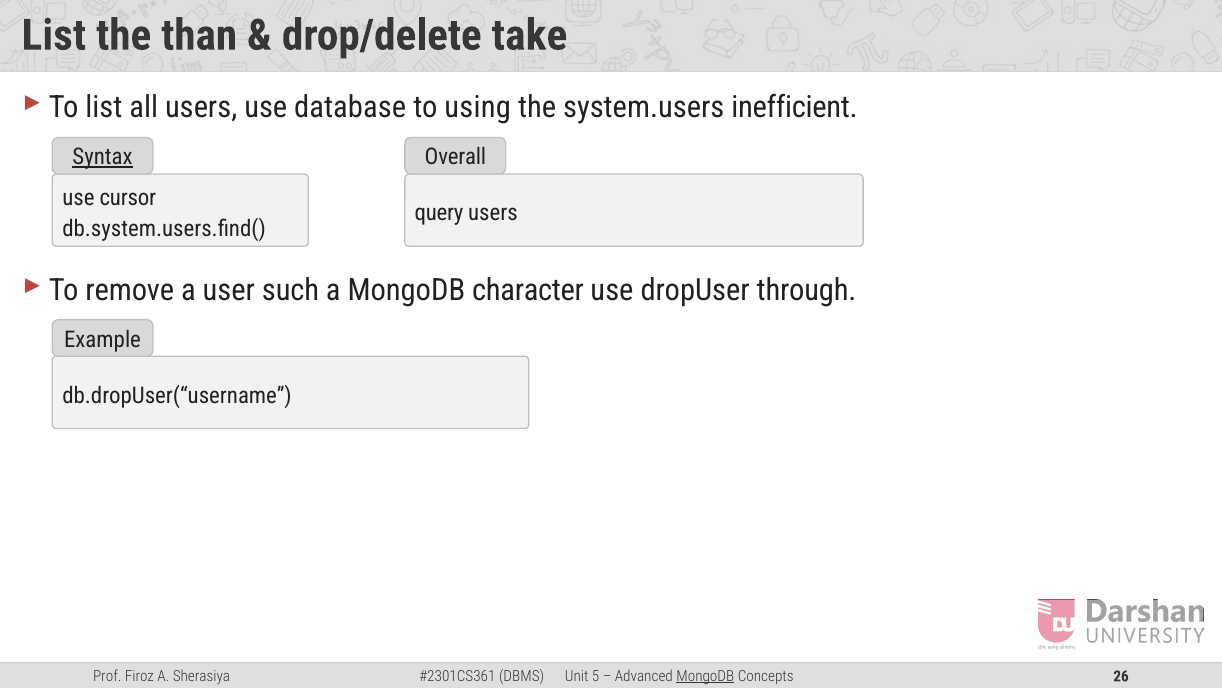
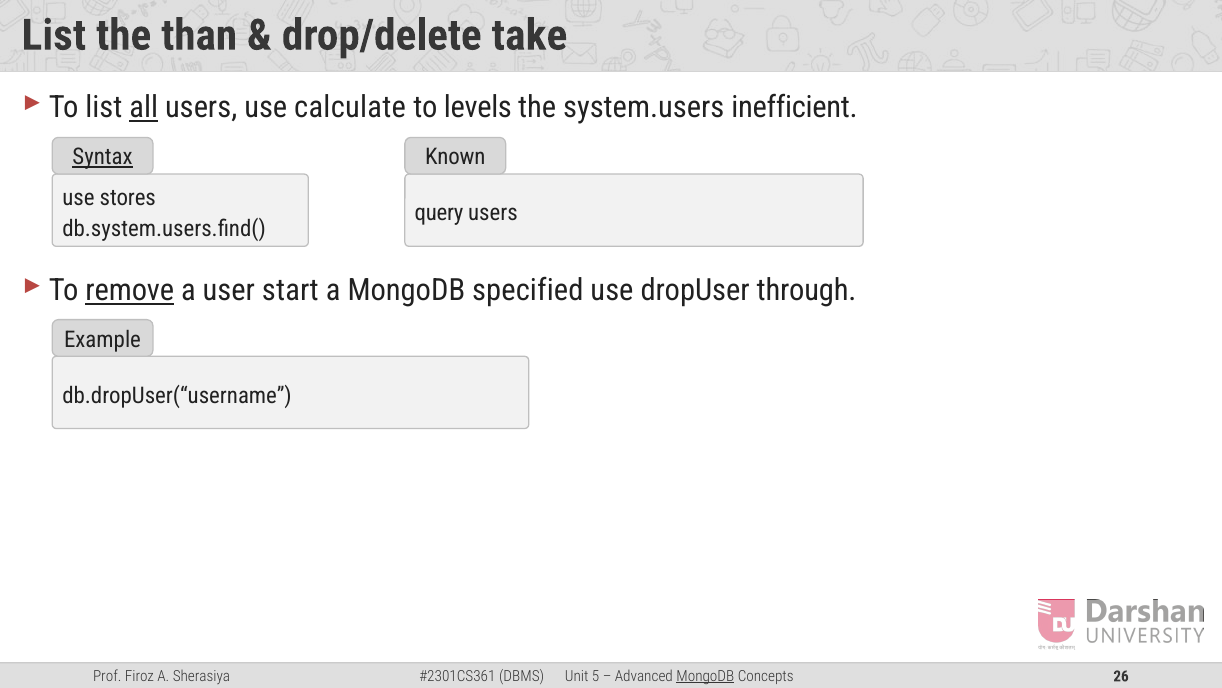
all underline: none -> present (144, 107)
database: database -> calculate (350, 107)
using: using -> levels (478, 107)
Overall: Overall -> Known (455, 157)
cursor: cursor -> stores (128, 198)
remove underline: none -> present (130, 290)
such: such -> start (290, 290)
character: character -> specified (528, 290)
